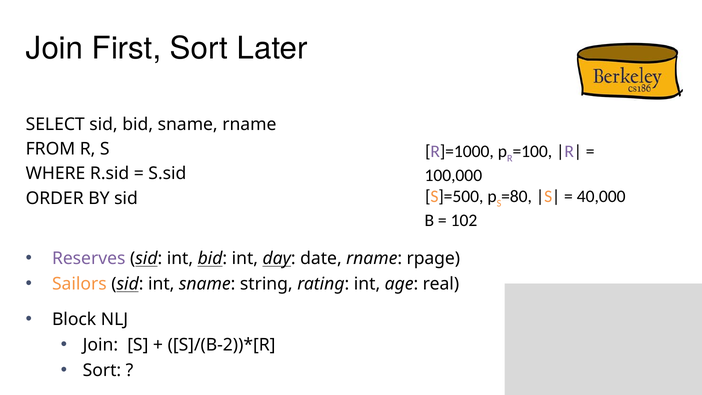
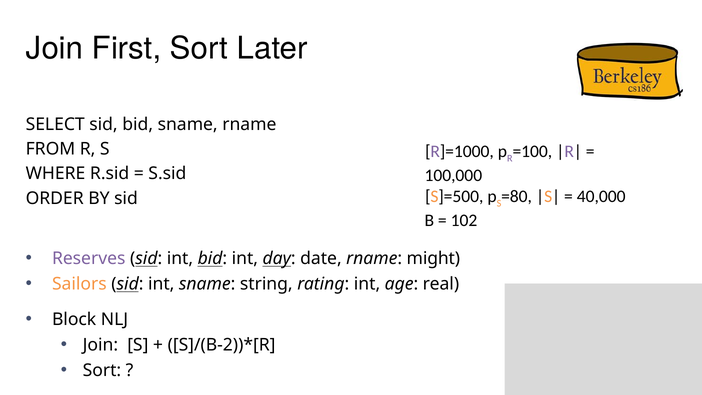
rpage: rpage -> might (433, 258)
